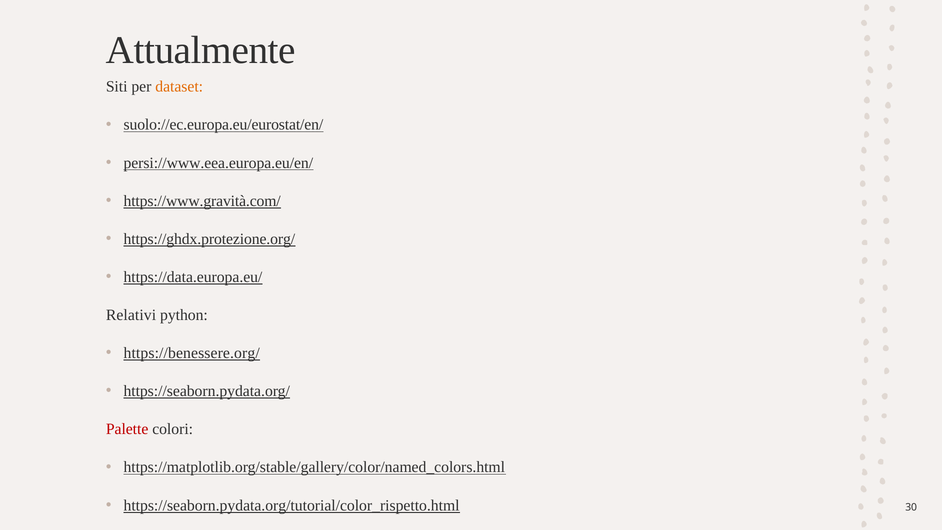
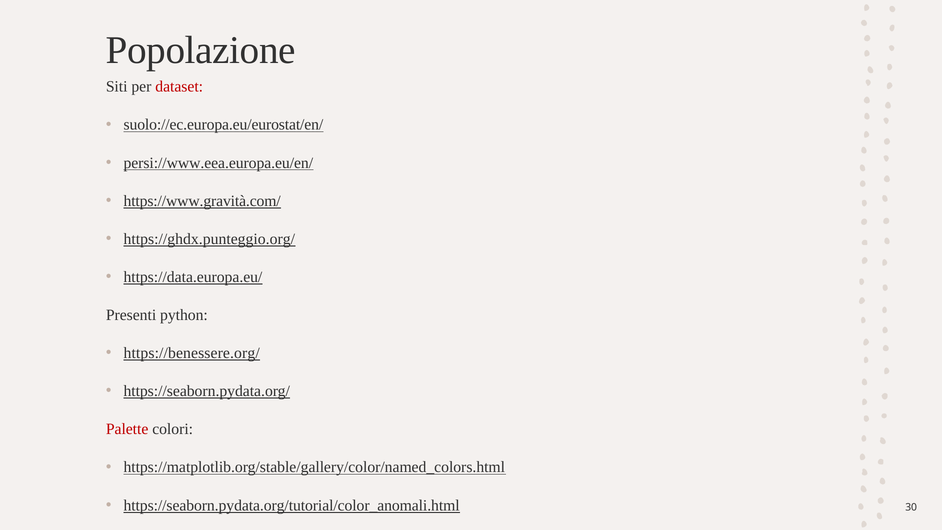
Attualmente: Attualmente -> Popolazione (201, 50)
dataset colour: orange -> red (179, 87)
https://ghdx.protezione.org/: https://ghdx.protezione.org/ -> https://ghdx.punteggio.org/ (209, 239)
Relativi: Relativi -> Presenti (131, 315)
https://seaborn.pydata.org/tutorial/color_rispetto.html: https://seaborn.pydata.org/tutorial/color_rispetto.html -> https://seaborn.pydata.org/tutorial/color_anomali.html (292, 505)
